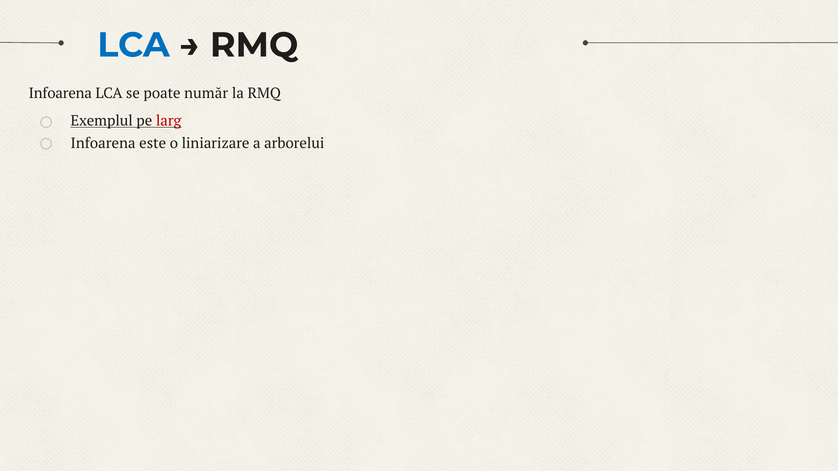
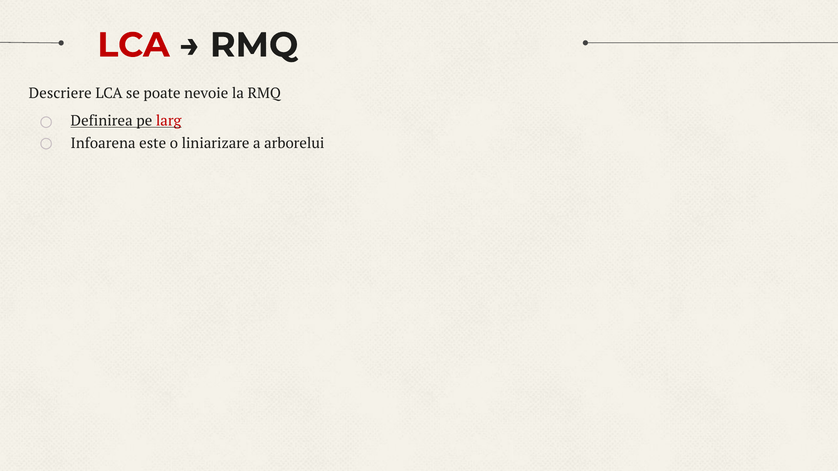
LCA colour: blue -> red (133, 45)
Infoarena: Infoarena -> Descriere (60, 93)
număr: număr -> nevoie (206, 93)
Exemplul: Exemplul -> Definirea (102, 121)
